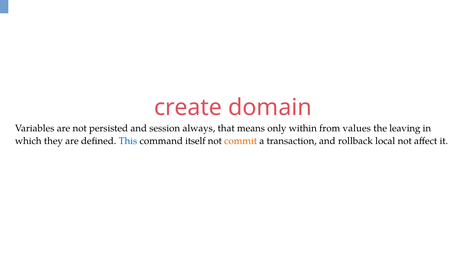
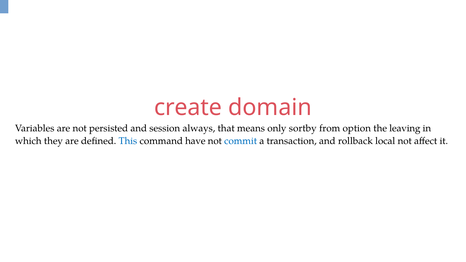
within: within -> sortby (303, 128)
values: values -> option (357, 128)
itself: itself -> have (195, 141)
commit colour: orange -> blue (241, 141)
